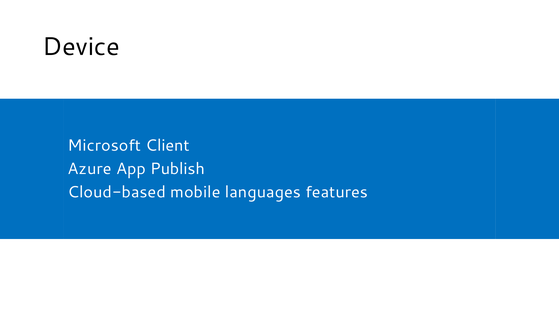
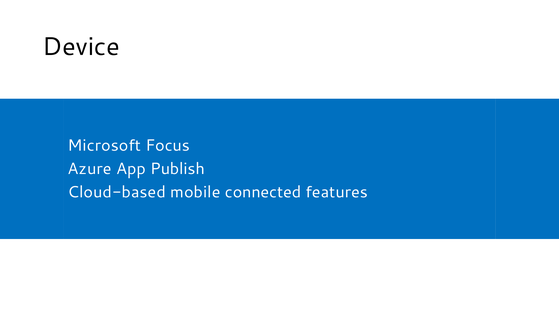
Client: Client -> Focus (168, 146)
languages: languages -> connected (263, 192)
